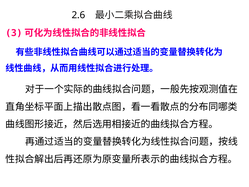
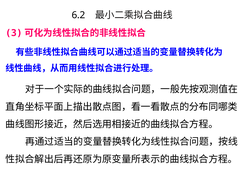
2.6: 2.6 -> 6.2 (78, 15)
